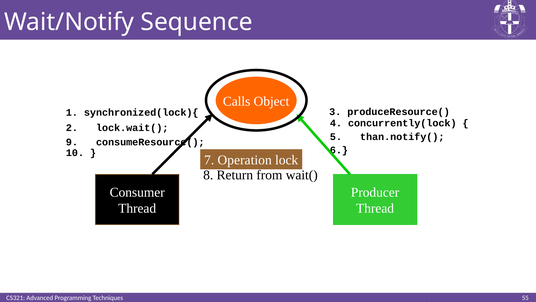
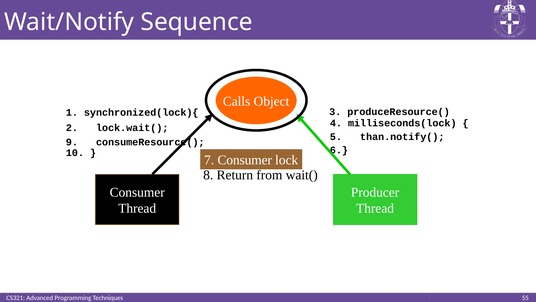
concurrently(lock: concurrently(lock -> milliseconds(lock (402, 123)
Operation: Operation -> Consumer (245, 160)
